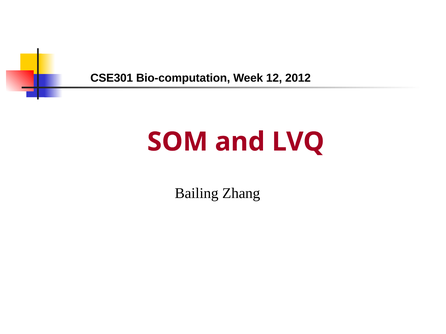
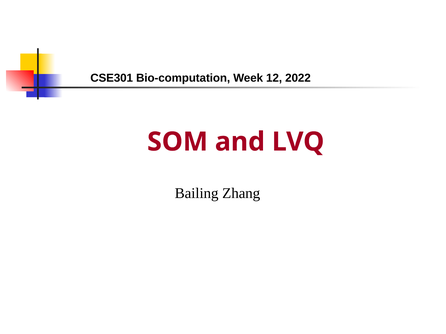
2012: 2012 -> 2022 (298, 78)
